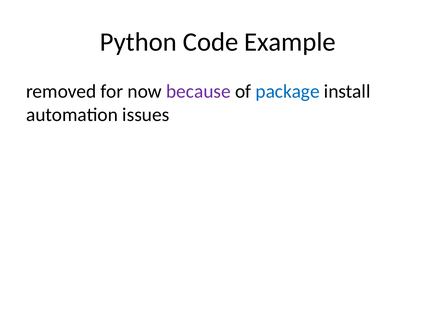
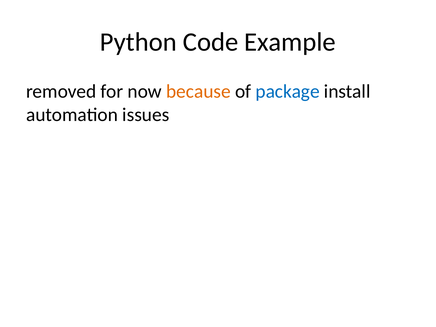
because colour: purple -> orange (198, 91)
